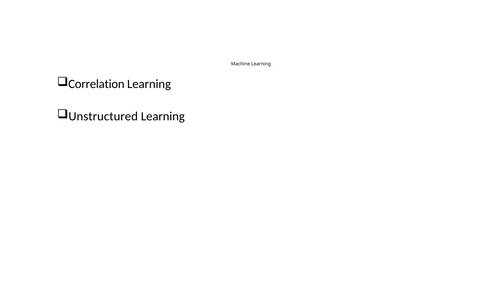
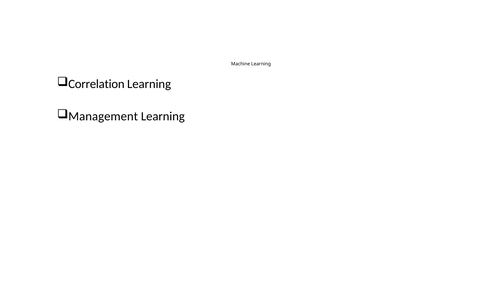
Unstructured: Unstructured -> Management (103, 116)
